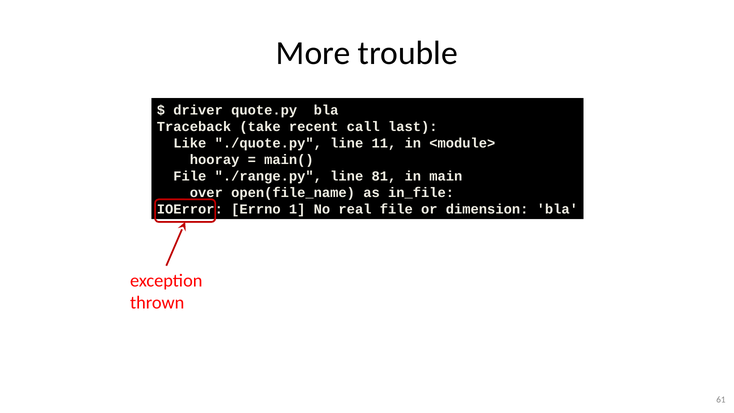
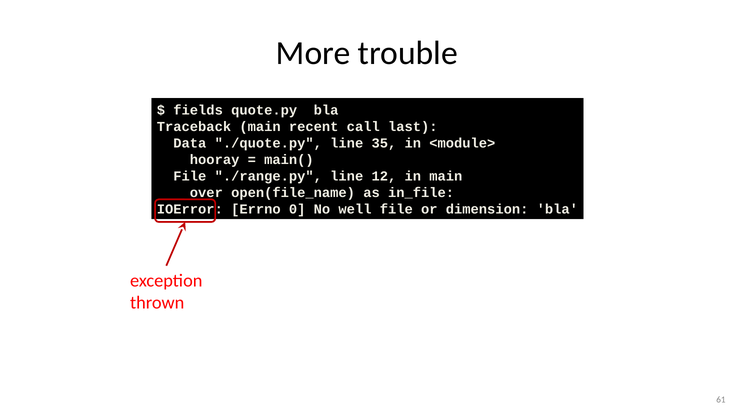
driver: driver -> fields (198, 110)
Traceback take: take -> main (260, 126)
Like: Like -> Data (190, 143)
11: 11 -> 35 (384, 143)
81: 81 -> 12 (384, 176)
1: 1 -> 0 (297, 209)
real: real -> well (355, 209)
